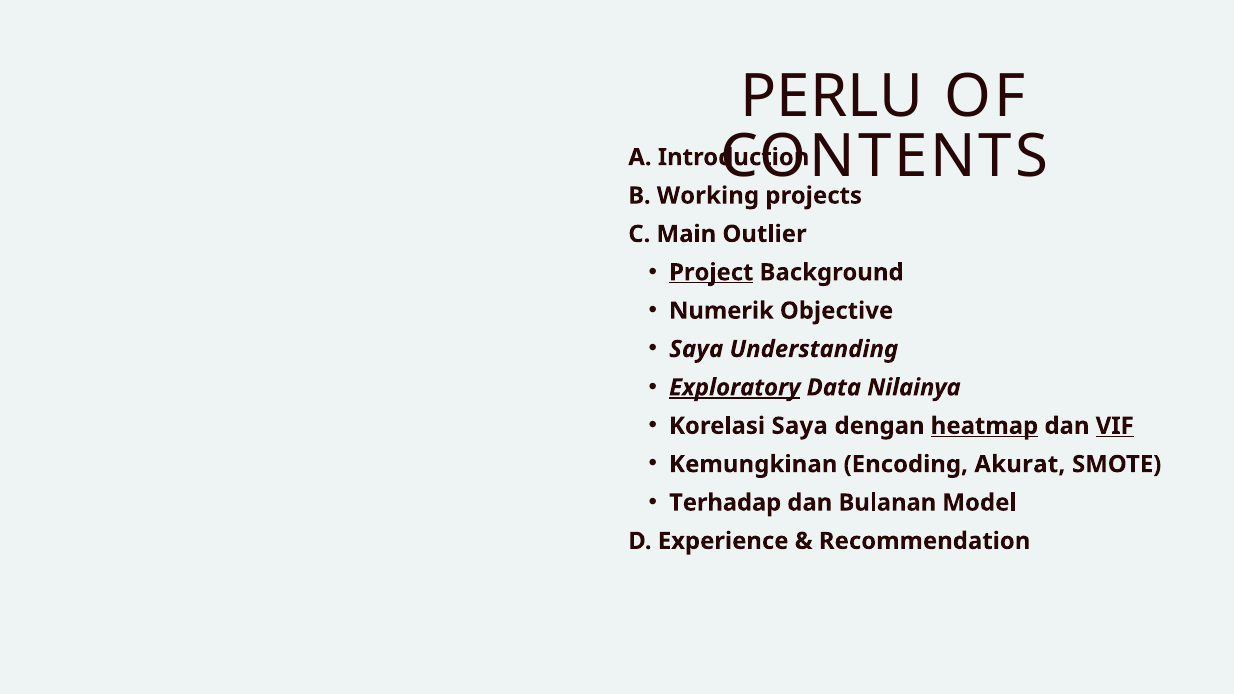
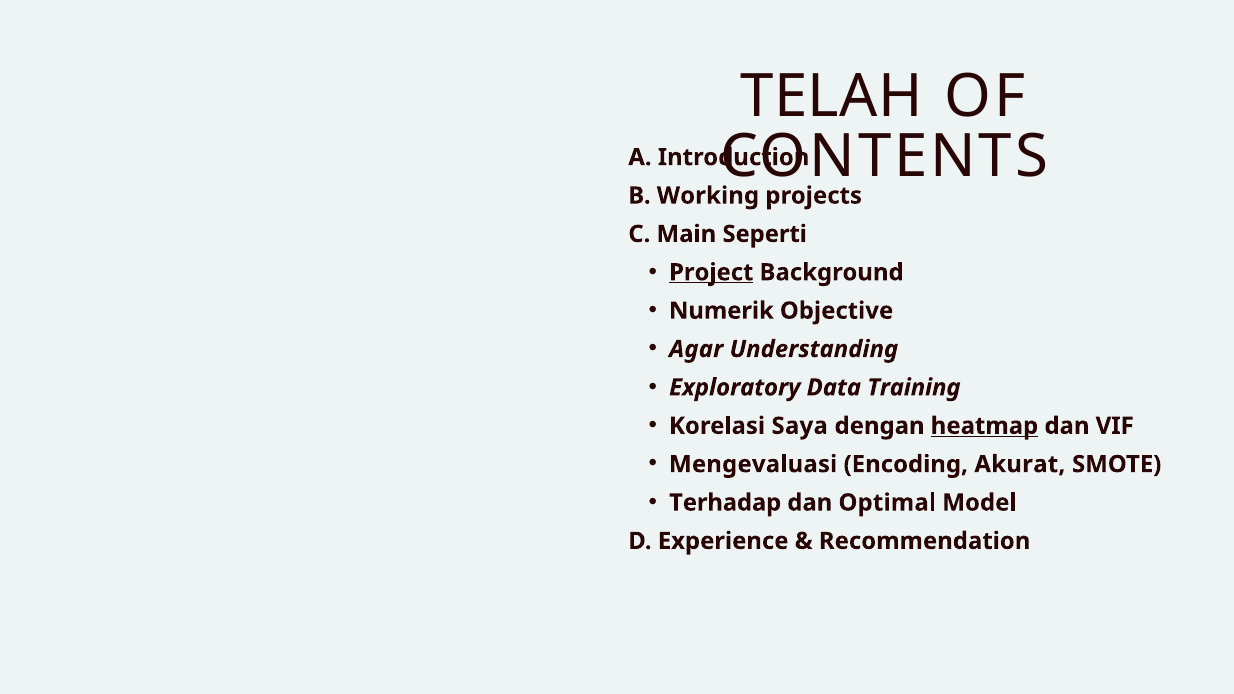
PERLU: PERLU -> TELAH (832, 97)
Outlier: Outlier -> Seperti (765, 234)
Saya: Saya -> Agar (696, 349)
Exploratory underline: present -> none (735, 388)
Nilainya: Nilainya -> Training (914, 388)
VIF underline: present -> none (1115, 426)
Kemungkinan: Kemungkinan -> Mengevaluasi (753, 464)
Bulanan: Bulanan -> Optimal (887, 503)
